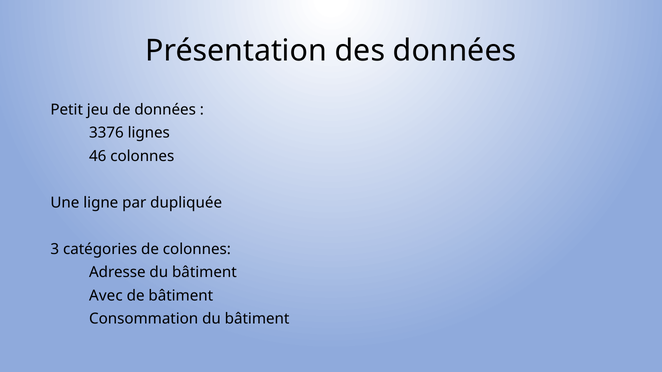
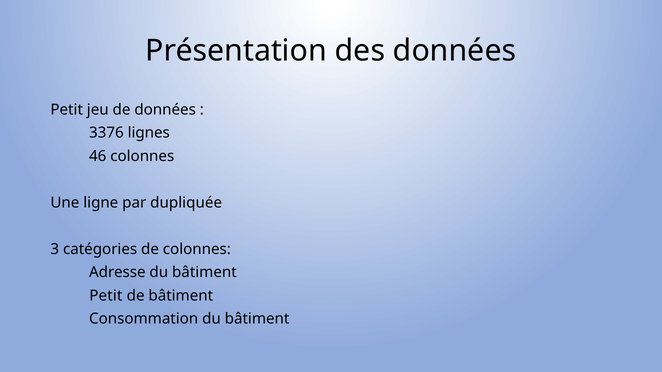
Avec: Avec -> Petit (106, 296)
